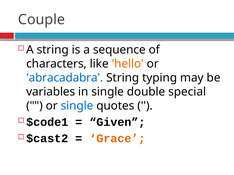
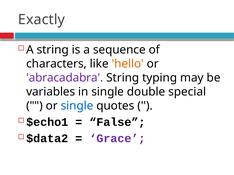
Couple: Couple -> Exactly (41, 20)
abracadabra colour: blue -> purple (65, 78)
$code1: $code1 -> $echo1 (47, 122)
Given: Given -> False (117, 122)
$cast2: $cast2 -> $data2 (47, 139)
Grace colour: orange -> purple (117, 139)
